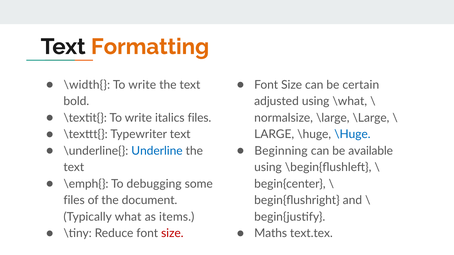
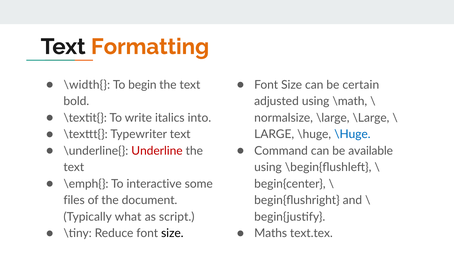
write: write -> begin (142, 85)
\what: \what -> \math (350, 102)
italics files: files -> into (199, 118)
Underline colour: blue -> red (157, 151)
Beginning: Beginning -> Command (281, 151)
debugging: debugging -> interactive (154, 184)
items: items -> script (177, 217)
size colour: red -> black (172, 234)
